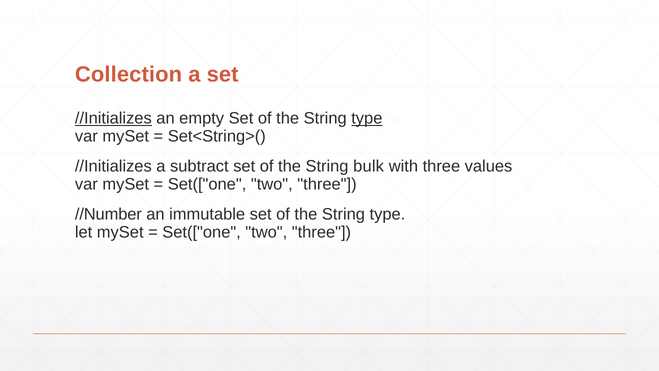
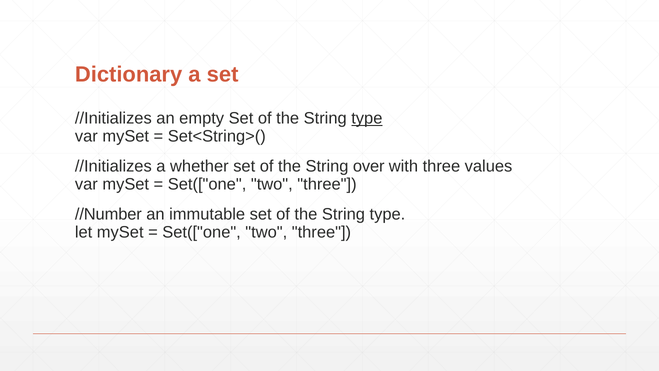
Collection: Collection -> Dictionary (129, 74)
//Initializes underline: present -> none (113, 118)
subtract: subtract -> whether (199, 166)
bulk: bulk -> over (369, 166)
